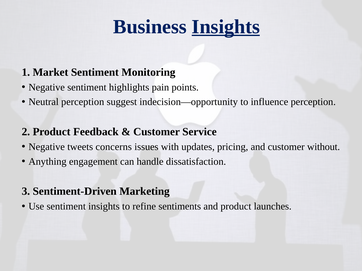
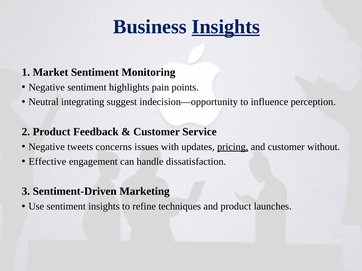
Neutral perception: perception -> integrating (83, 102)
pricing underline: none -> present (233, 147)
Anything: Anything -> Effective (47, 162)
sentiments: sentiments -> techniques (180, 207)
